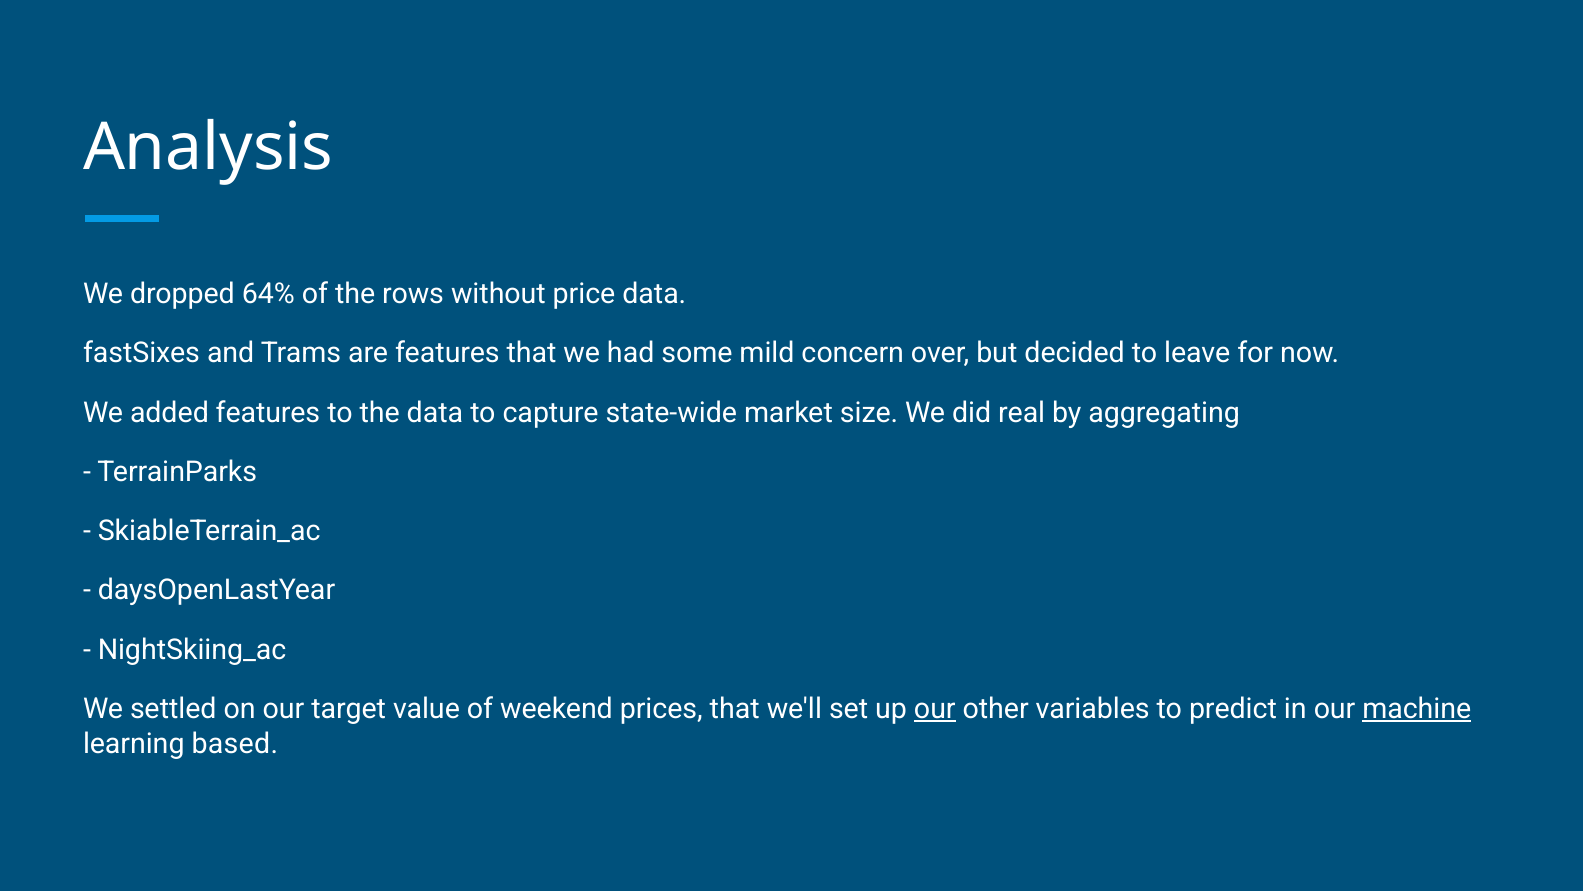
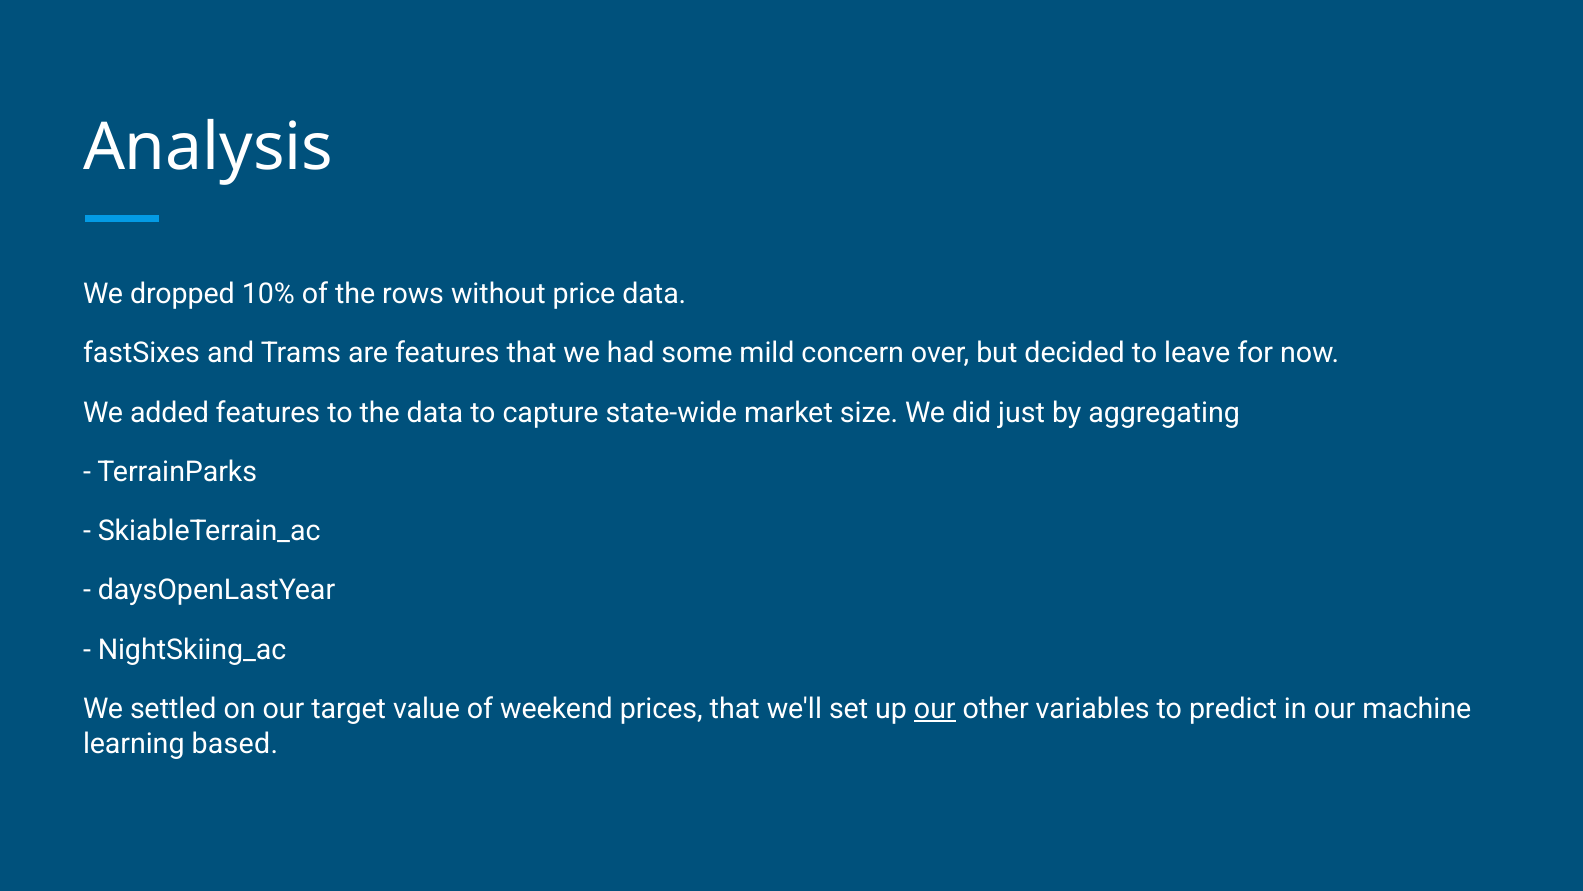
64%: 64% -> 10% (268, 294)
real: real -> just (1022, 412)
machine underline: present -> none (1417, 709)
